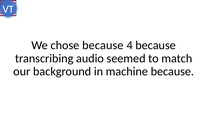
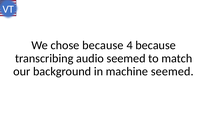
machine because: because -> seemed (172, 72)
